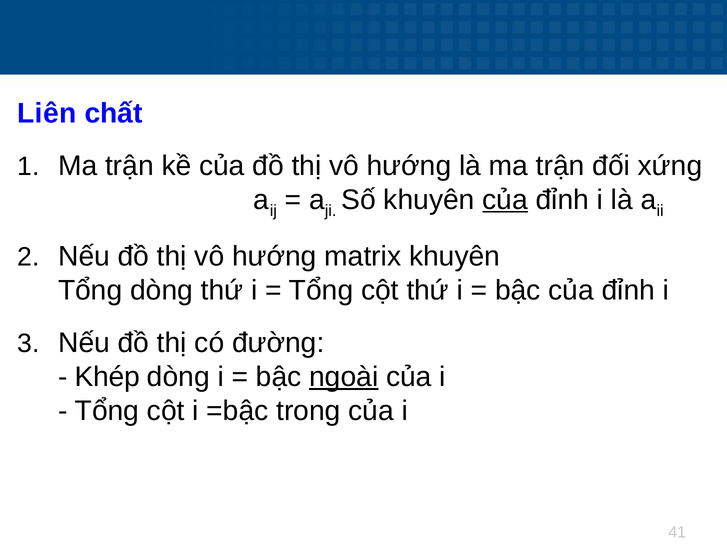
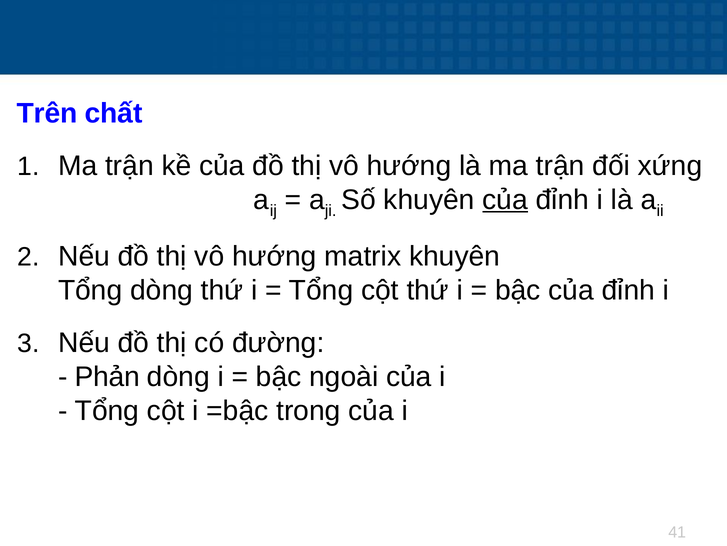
Liên: Liên -> Trên (47, 113)
Khép: Khép -> Phản (107, 376)
ngoài underline: present -> none (344, 376)
